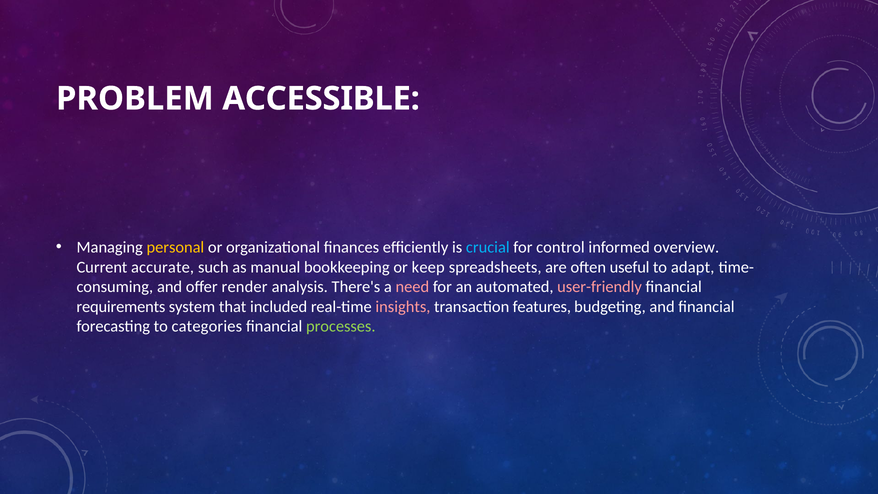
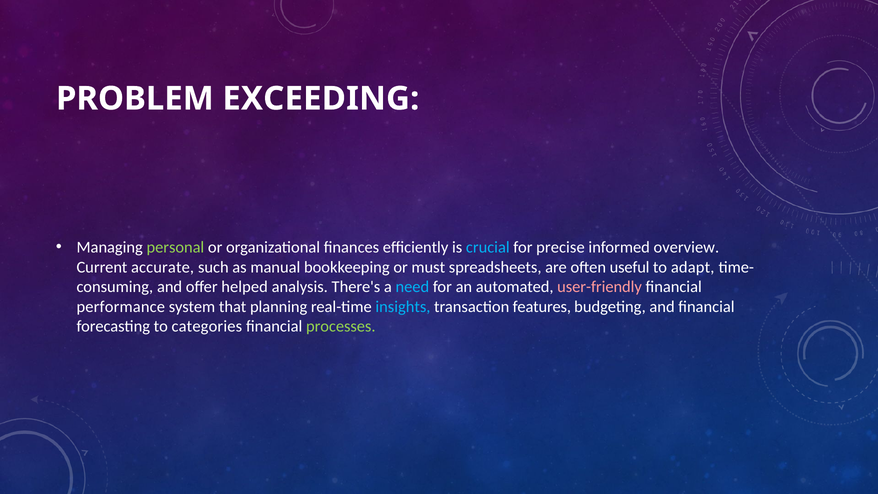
ACCESSIBLE: ACCESSIBLE -> EXCEEDING (321, 99)
personal colour: yellow -> light green (175, 247)
control: control -> precise (560, 247)
keep: keep -> must (428, 267)
render: render -> helped (245, 287)
need colour: pink -> light blue (412, 287)
requirements: requirements -> performance (121, 307)
included: included -> planning (279, 307)
insights colour: pink -> light blue (403, 307)
